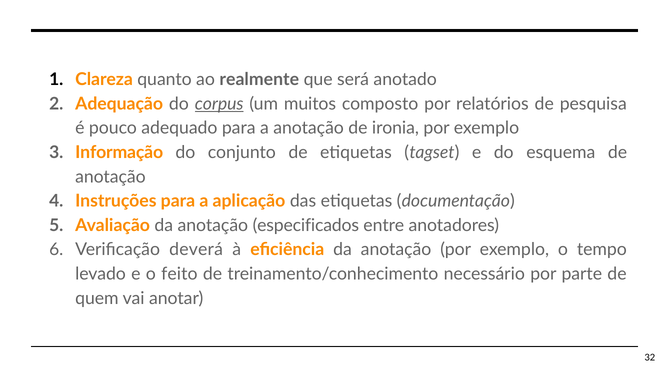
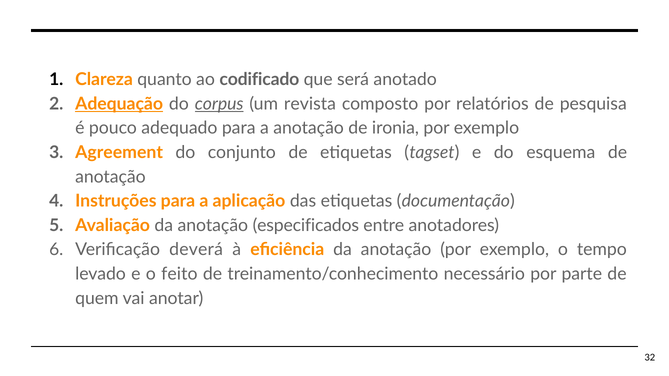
realmente: realmente -> codificado (259, 80)
Adequação underline: none -> present (119, 104)
muitos: muitos -> revista (310, 104)
Informação: Informação -> Agreement (119, 153)
